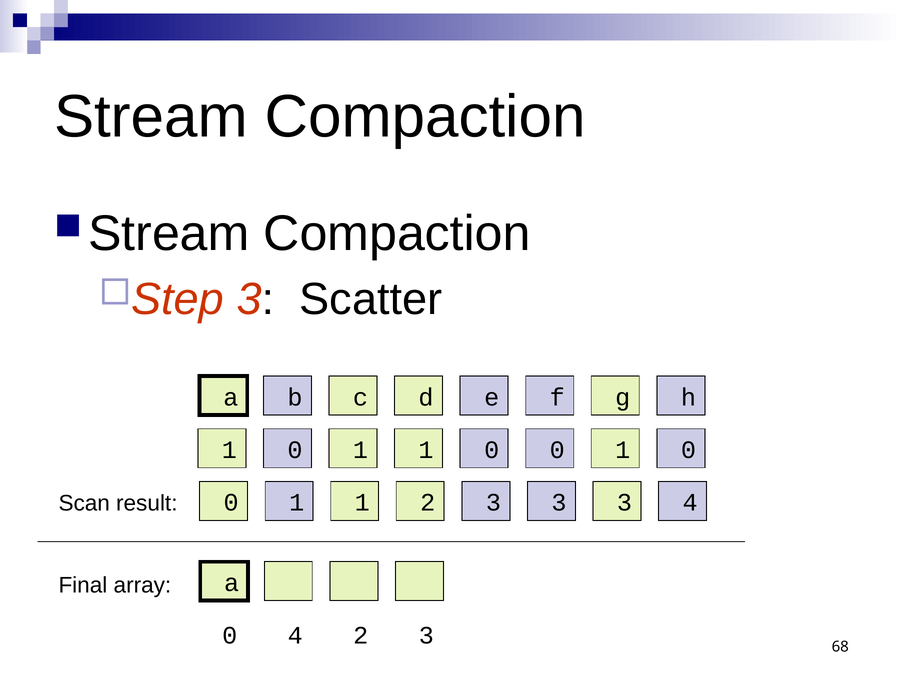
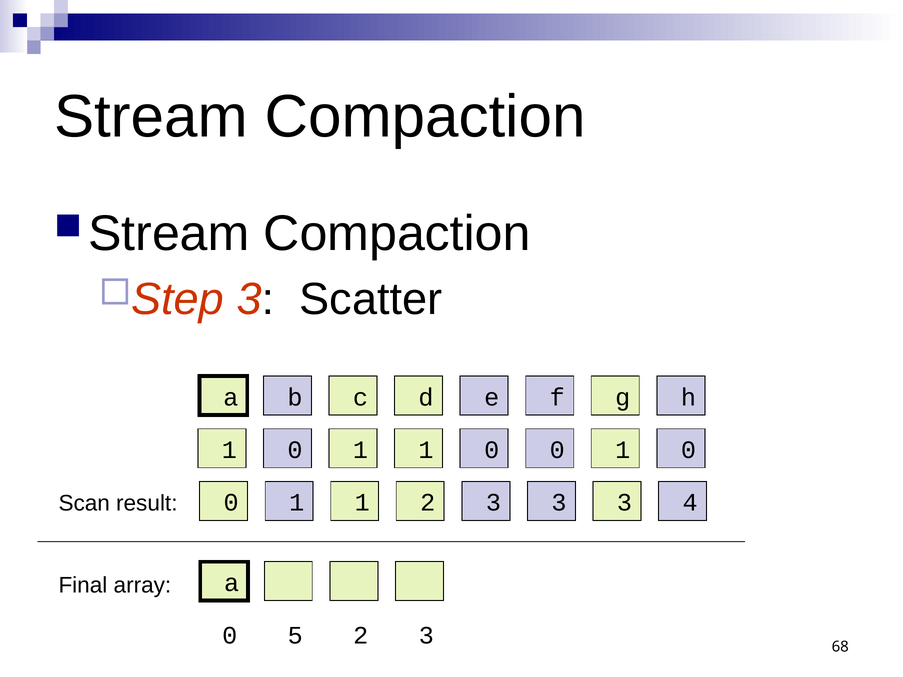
0 4: 4 -> 5 (295, 636)
